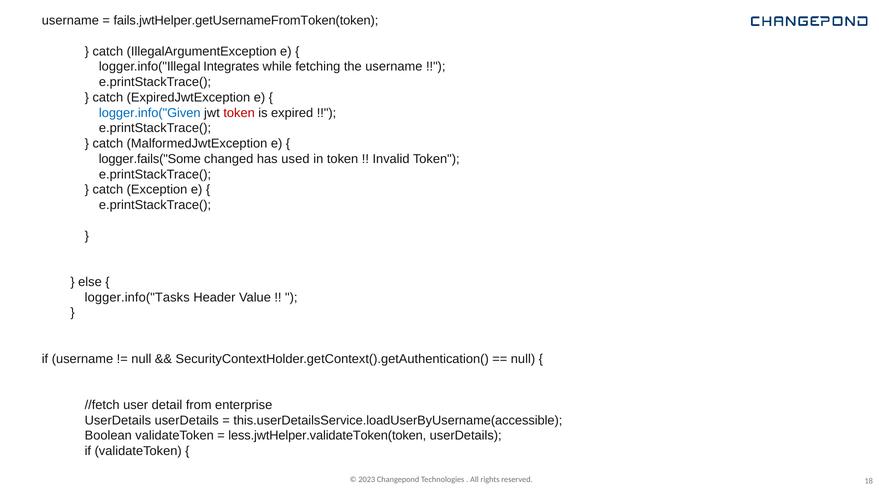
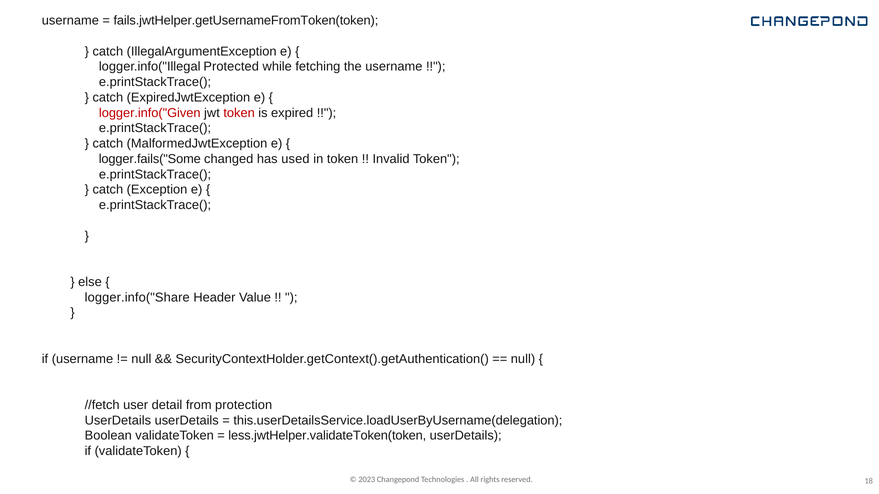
Integrates: Integrates -> Protected (231, 67)
logger.info("Given colour: blue -> red (150, 113)
logger.info("Tasks: logger.info("Tasks -> logger.info("Share (137, 298)
enterprise: enterprise -> protection (244, 405)
this.userDetailsService.loadUserByUsername(accessible: this.userDetailsService.loadUserByUsername(accessible -> this.userDetailsService.loadUserByUsername(delegation (398, 421)
